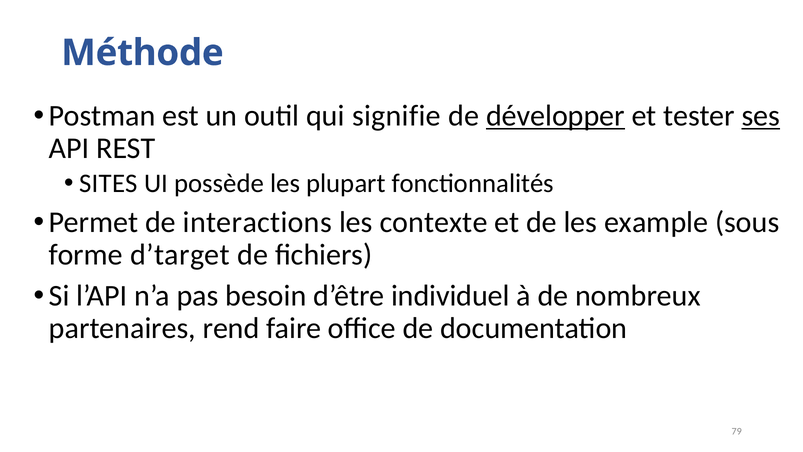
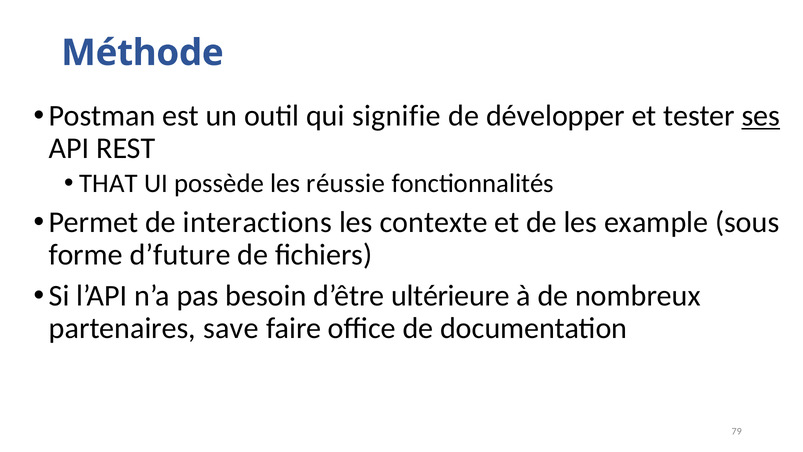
développer underline: present -> none (555, 116)
SITES: SITES -> THAT (109, 183)
plupart: plupart -> réussie (346, 183)
d’target: d’target -> d’future (180, 255)
individuel: individuel -> ultérieure (450, 296)
rend: rend -> save (231, 328)
